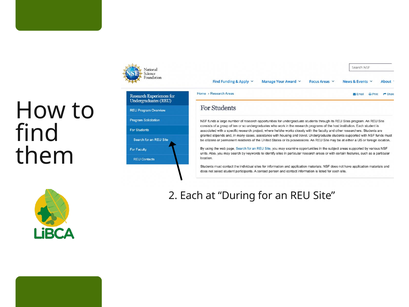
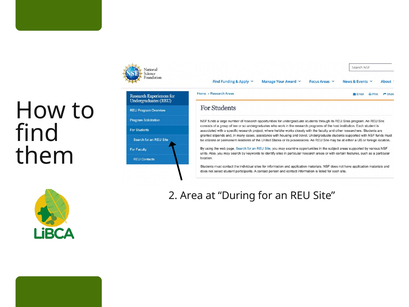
Each: Each -> Area (192, 195)
